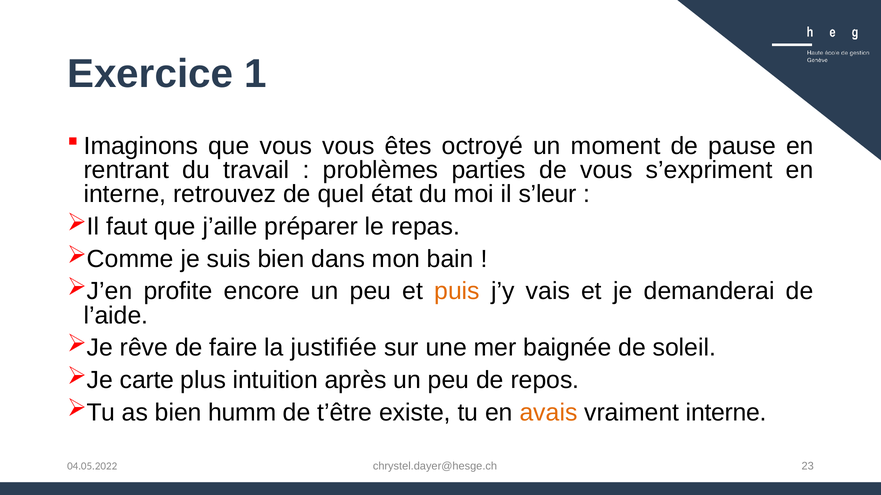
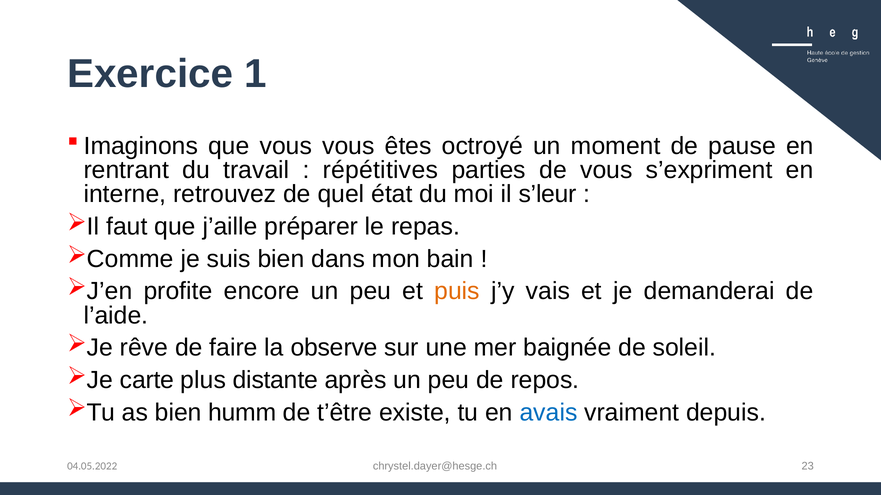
problèmes: problèmes -> répétitives (380, 170)
justifiée: justifiée -> observe (334, 348)
intuition: intuition -> distante (275, 380)
avais colour: orange -> blue (549, 413)
vraiment interne: interne -> depuis (726, 413)
